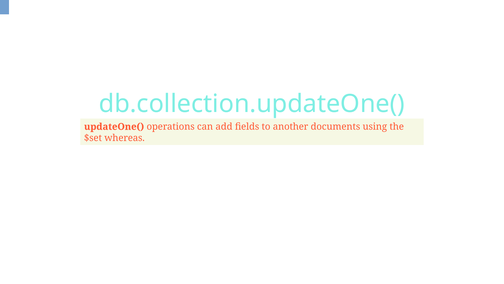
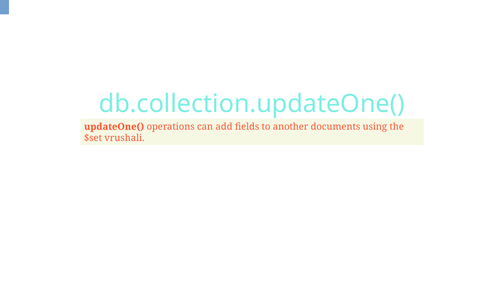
whereas: whereas -> vrushali (124, 138)
